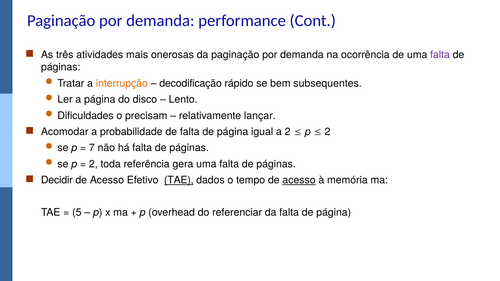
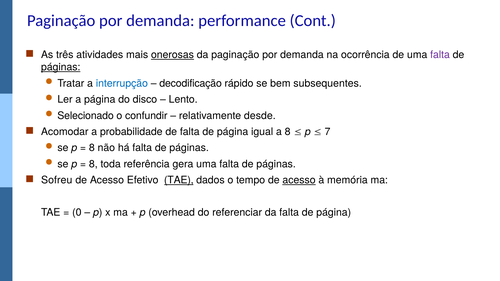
onerosas underline: none -> present (172, 55)
páginas underline: none -> present (61, 67)
interrupção colour: orange -> blue (122, 83)
Dificuldades: Dificuldades -> Selecionado (86, 116)
precisam: precisam -> confundir (146, 116)
lançar: lançar -> desde (260, 116)
a 2: 2 -> 8 (288, 132)
2: 2 -> 7 (328, 132)
7: 7 -> 8 (92, 148)
2: 2 -> 8 (93, 164)
Decidir: Decidir -> Sofreu (57, 180)
5: 5 -> 0 (77, 213)
